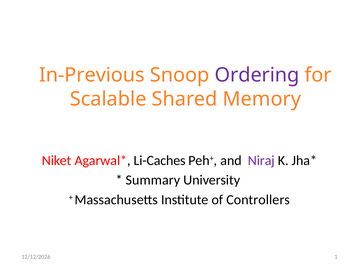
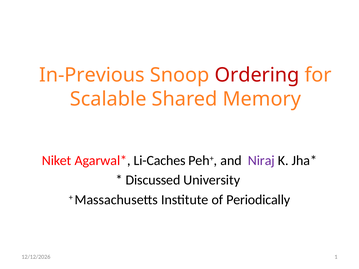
Ordering colour: purple -> red (257, 75)
Summary: Summary -> Discussed (153, 180)
Controllers: Controllers -> Periodically (258, 200)
